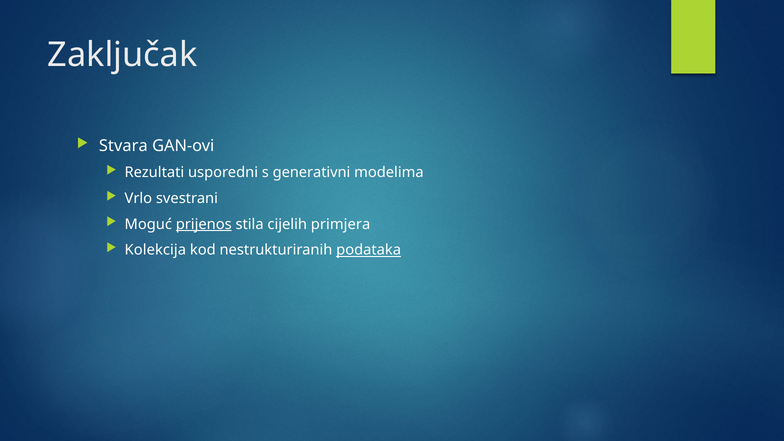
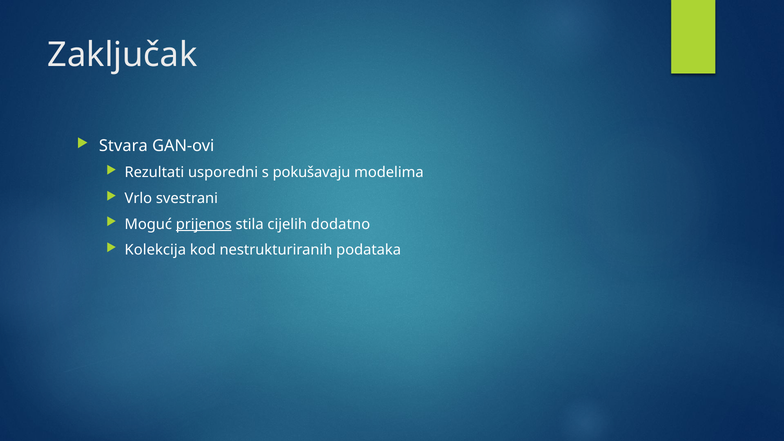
generativni: generativni -> pokušavaju (312, 173)
primjera: primjera -> dodatno (341, 224)
podataka underline: present -> none (369, 250)
